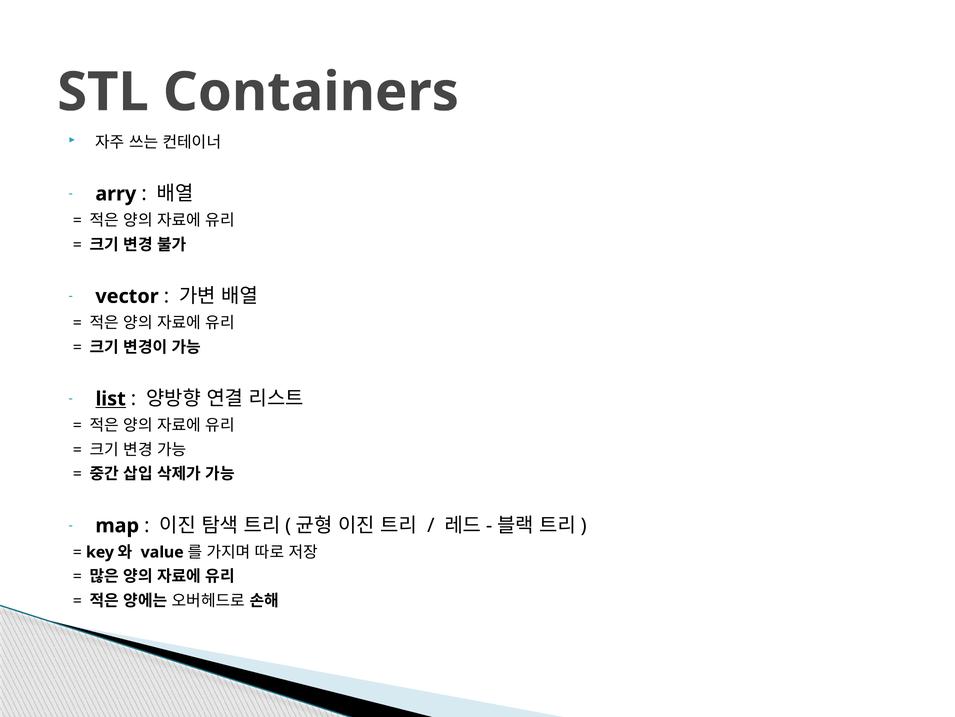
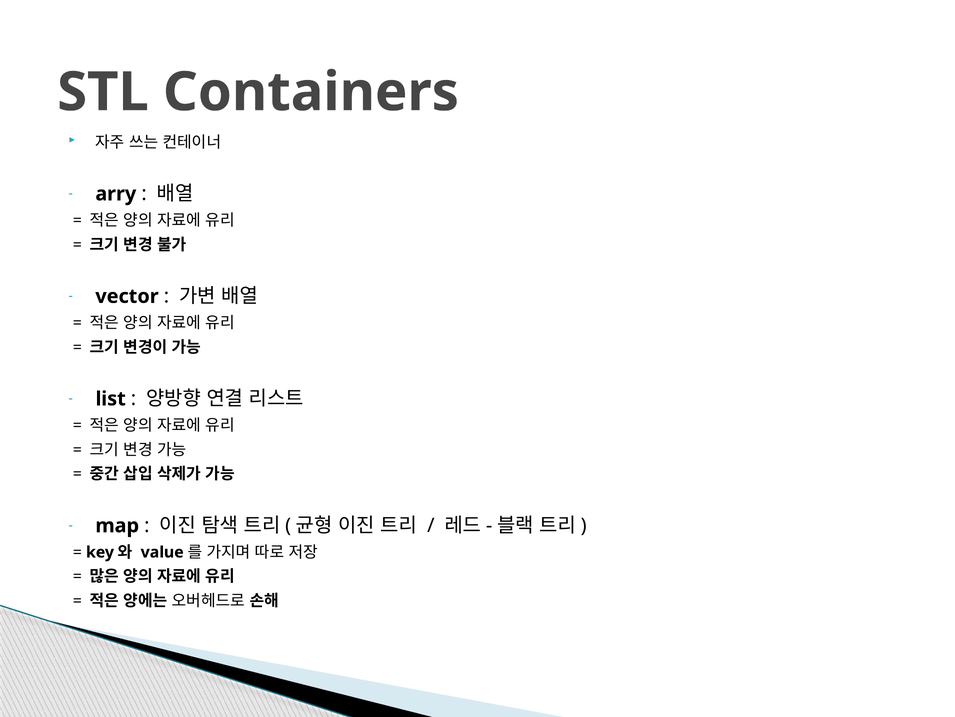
list underline: present -> none (111, 398)
